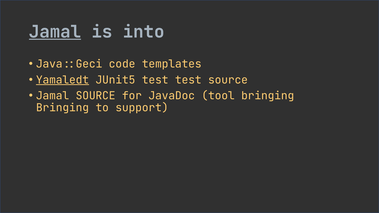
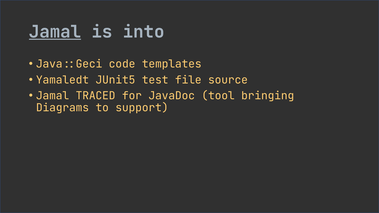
Yamaledt underline: present -> none (62, 80)
test test: test -> file (188, 80)
Jamal SOURCE: SOURCE -> TRACED (96, 96)
Bringing: Bringing -> Diagrams (62, 108)
